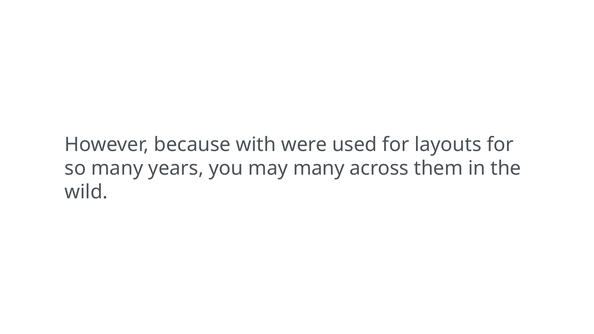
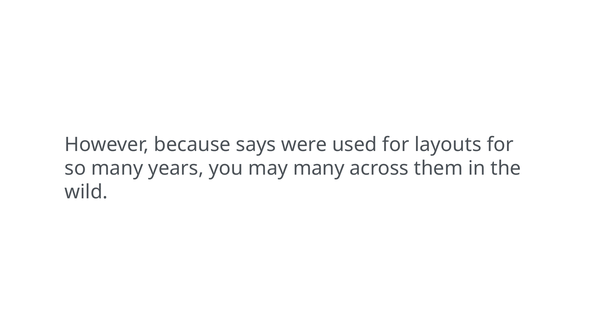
with: with -> says (256, 145)
